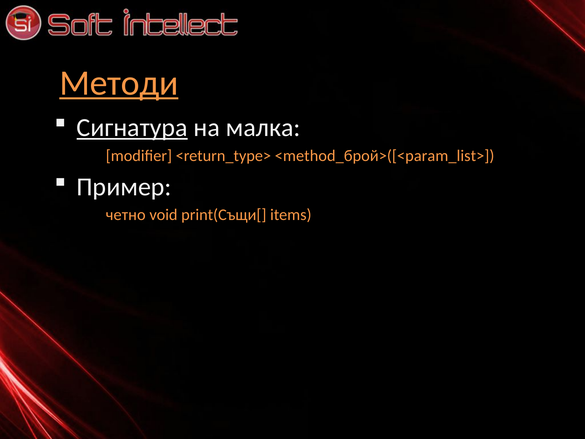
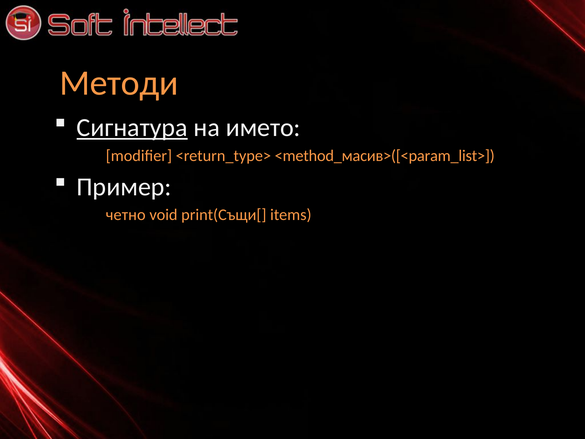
Методи underline: present -> none (119, 83)
малка: малка -> името (263, 128)
<method_брой>([<param_list>: <method_брой>([<param_list> -> <method_масив>([<param_list> (385, 156)
